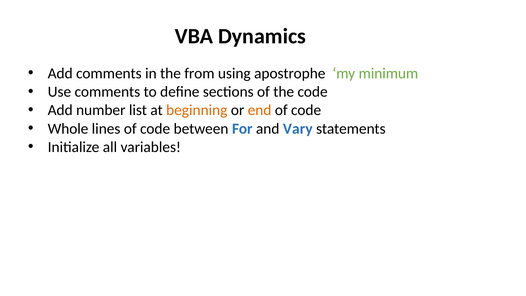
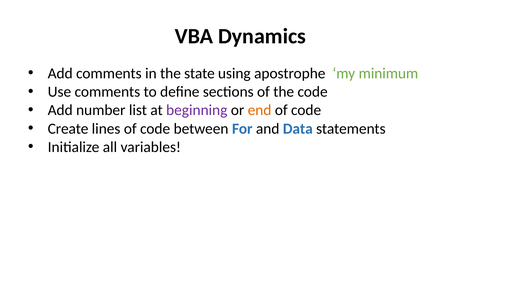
from: from -> state (199, 73)
beginning colour: orange -> purple (197, 110)
Whole: Whole -> Create (68, 129)
Vary: Vary -> Data (298, 129)
